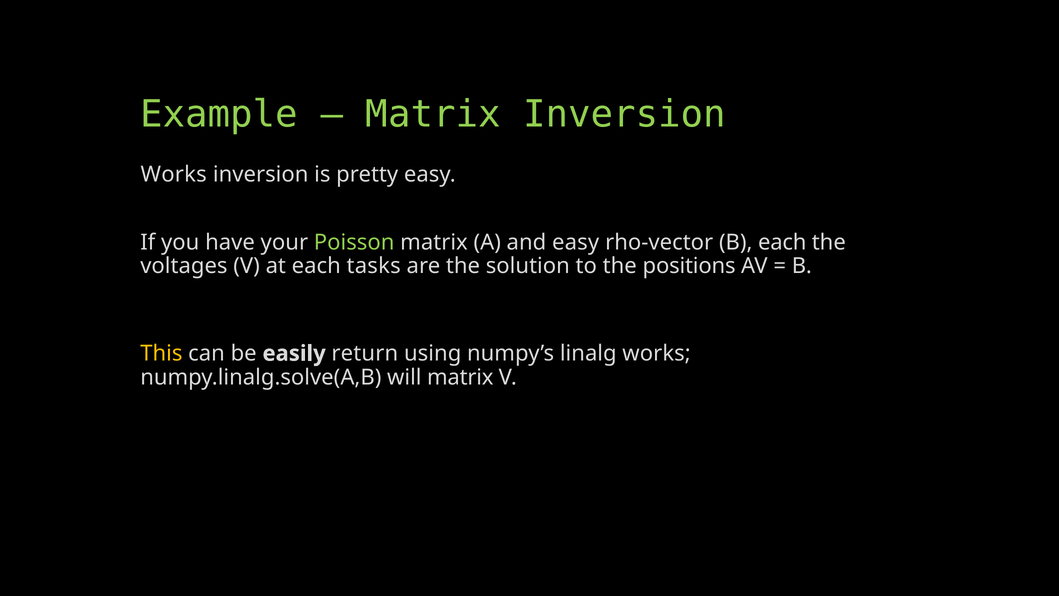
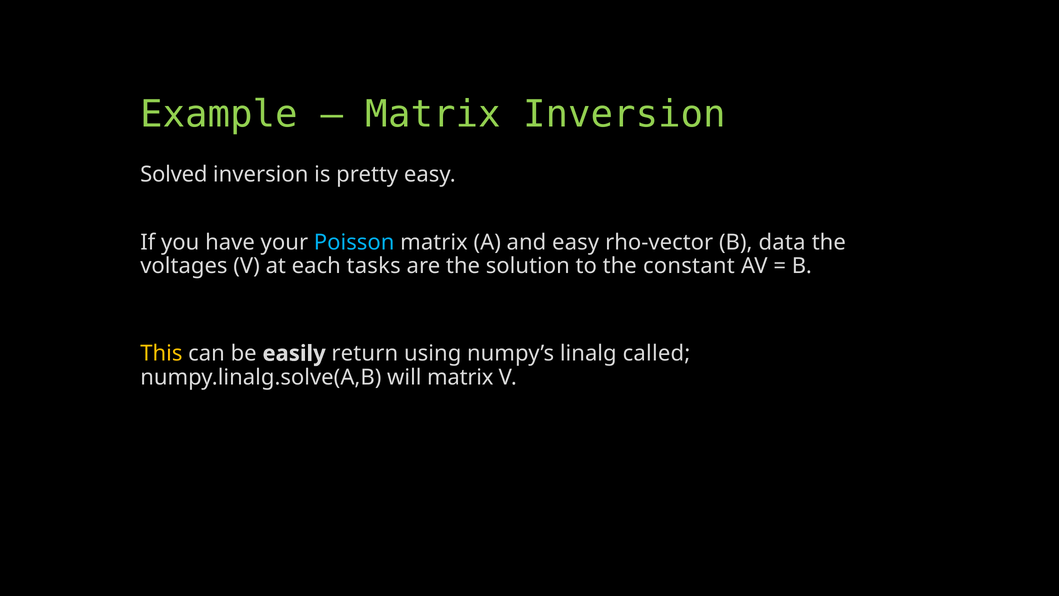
Works: Works -> Solved (174, 175)
Poisson colour: light green -> light blue (354, 242)
B each: each -> data (782, 242)
positions: positions -> constant (689, 266)
linalg works: works -> called (656, 353)
